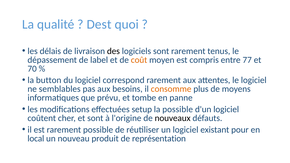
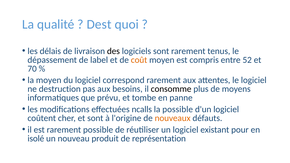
77: 77 -> 52 (247, 60)
la button: button -> moyen (49, 80)
semblables: semblables -> destruction (60, 89)
consomme colour: orange -> black (171, 89)
setup: setup -> ncalls (142, 109)
nouveaux colour: black -> orange (173, 118)
local: local -> isolé (36, 139)
